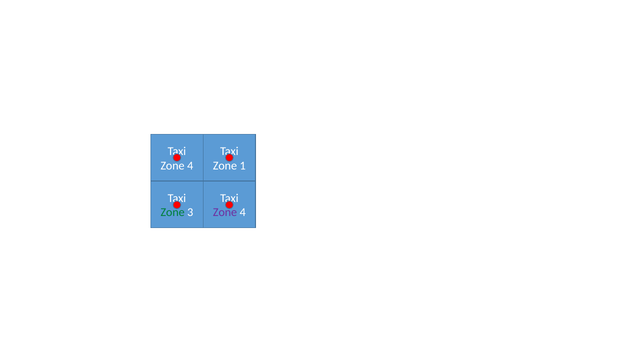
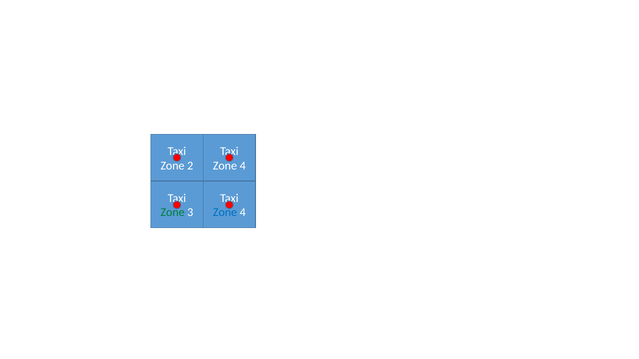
4: 4 -> 2 (190, 166)
1: 1 -> 4 (243, 166)
Zone colour: purple -> blue (225, 213)
